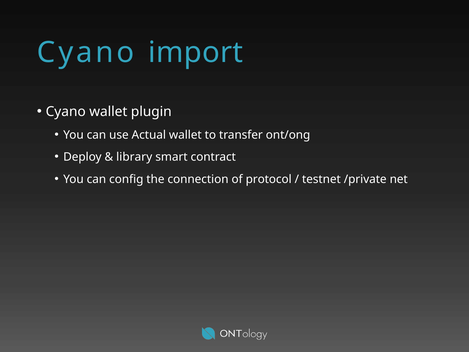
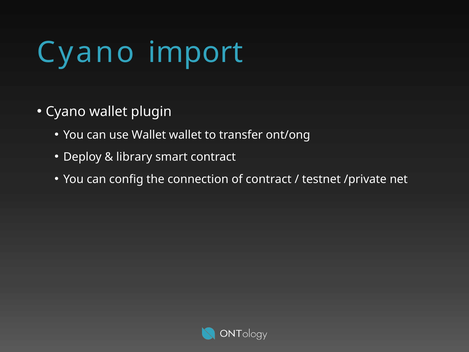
use Actual: Actual -> Wallet (149, 135)
of protocol: protocol -> contract (269, 179)
